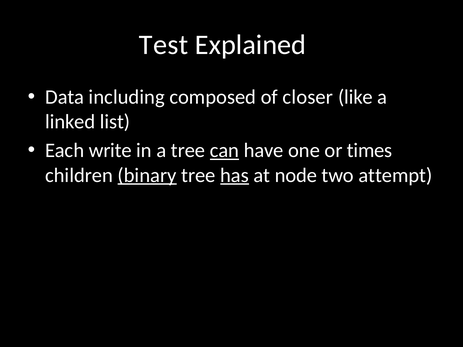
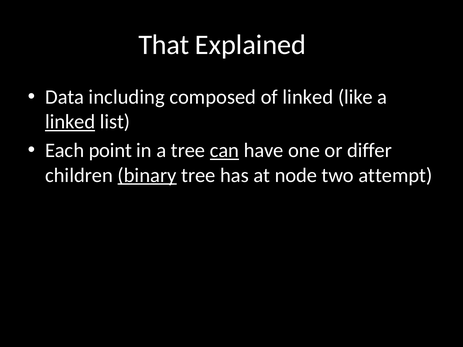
Test: Test -> That (164, 45)
of closer: closer -> linked (308, 97)
linked underline: none -> present (70, 122)
write: write -> point (110, 151)
times: times -> differ (370, 151)
has underline: present -> none (235, 175)
